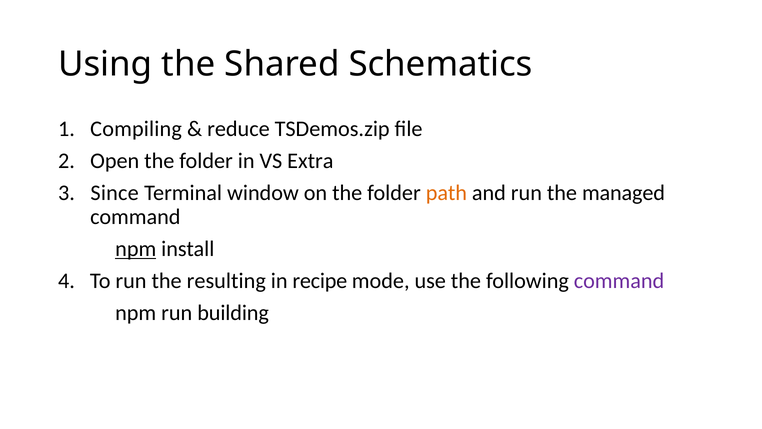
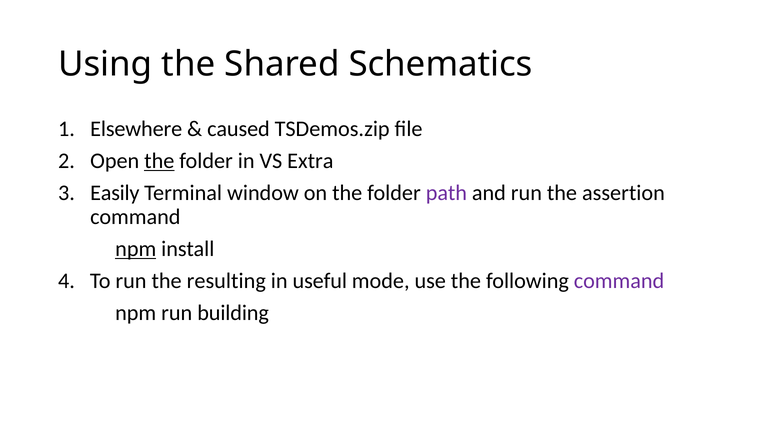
Compiling: Compiling -> Elsewhere (136, 129)
reduce: reduce -> caused (238, 129)
the underline: none -> present (159, 161)
Since: Since -> Easily (115, 193)
path colour: orange -> purple (446, 193)
managed: managed -> assertion (623, 193)
recipe: recipe -> useful (320, 281)
